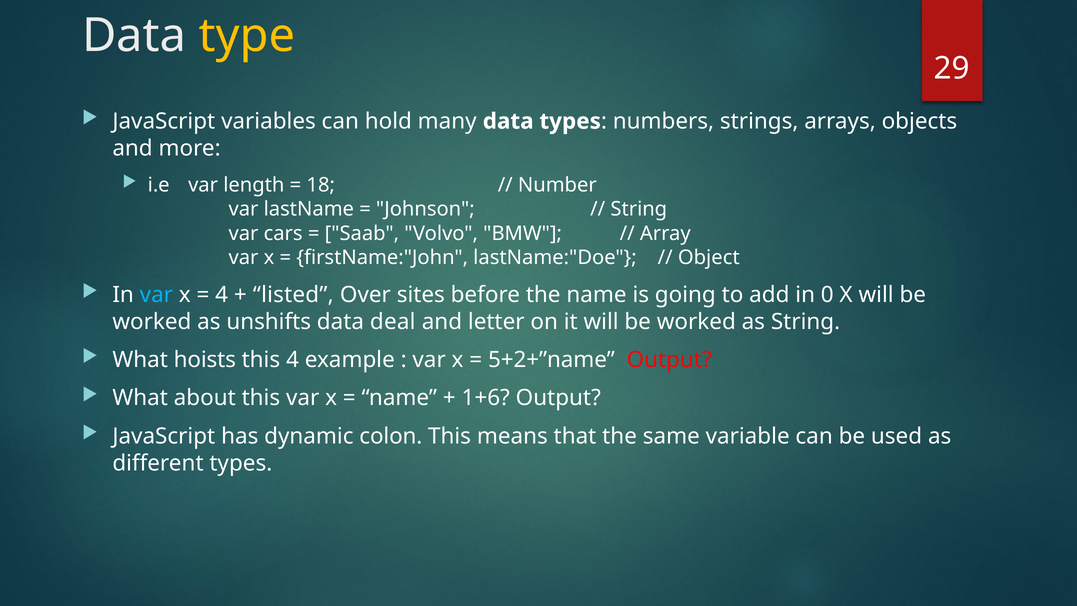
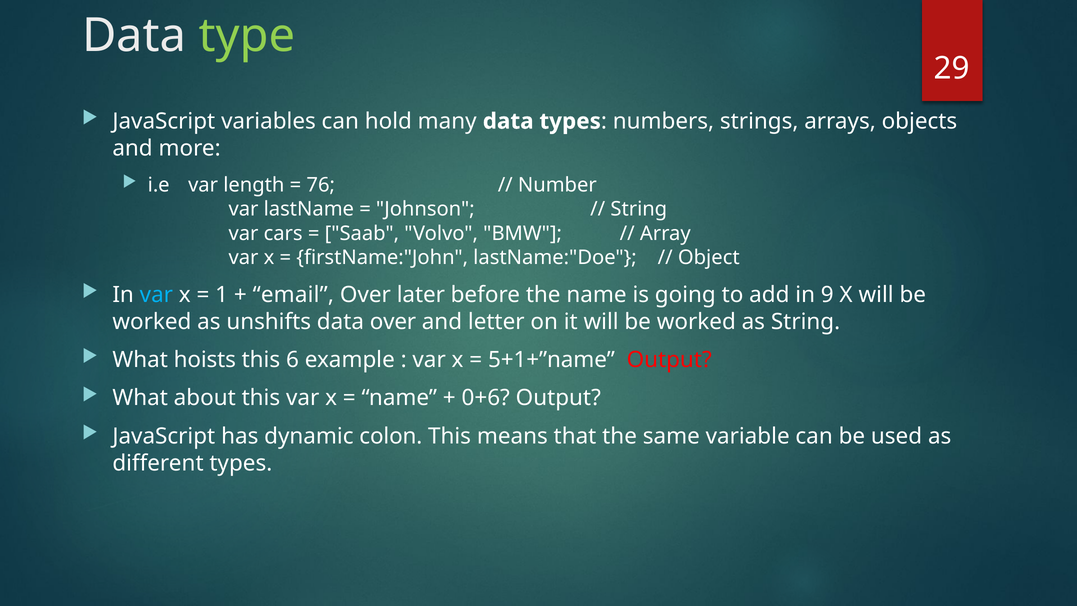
type colour: yellow -> light green (247, 36)
18: 18 -> 76 (321, 185)
4: 4 -> 1 (222, 295)
listed: listed -> email (293, 295)
sites: sites -> later (421, 295)
0: 0 -> 9 (827, 295)
data deal: deal -> over (393, 322)
this 4: 4 -> 6 (292, 360)
5+2+”name: 5+2+”name -> 5+1+”name (551, 360)
1+6: 1+6 -> 0+6 (486, 398)
